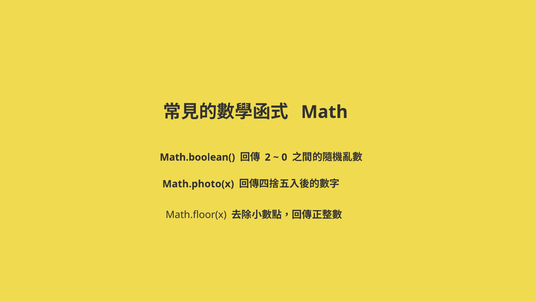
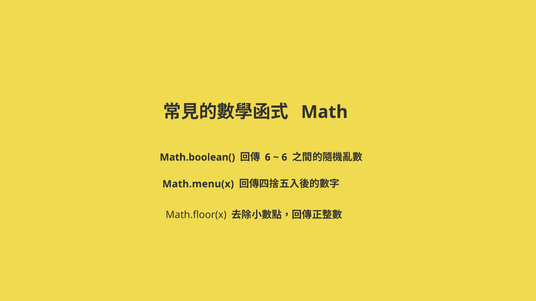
2: 2 -> 6 (268, 158)
0: 0 -> 6 (284, 158)
Math.photo(x: Math.photo(x -> Math.menu(x (198, 184)
